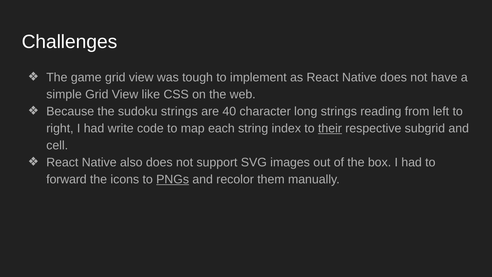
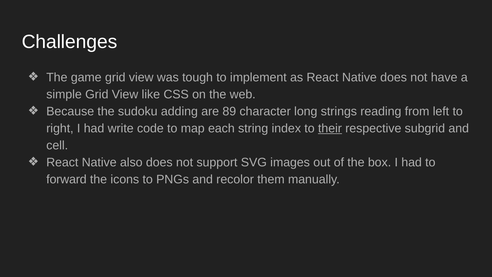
sudoku strings: strings -> adding (179, 111)
40: 40 -> 89 (229, 111)
PNGs underline: present -> none (173, 179)
